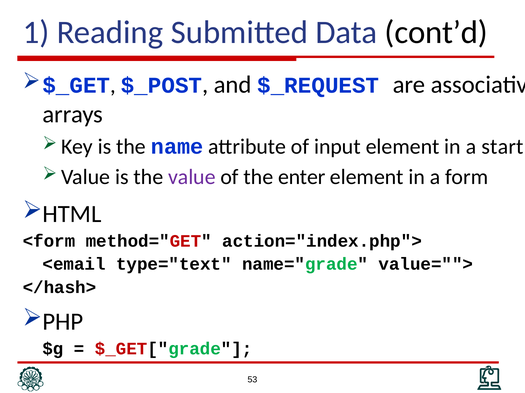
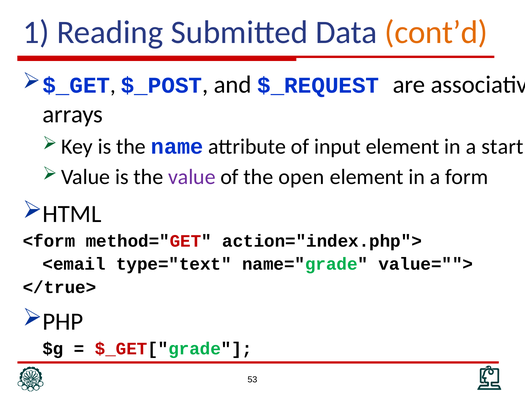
cont’d colour: black -> orange (436, 32)
enter: enter -> open (301, 177)
</hash>: </hash> -> </true> (60, 288)
